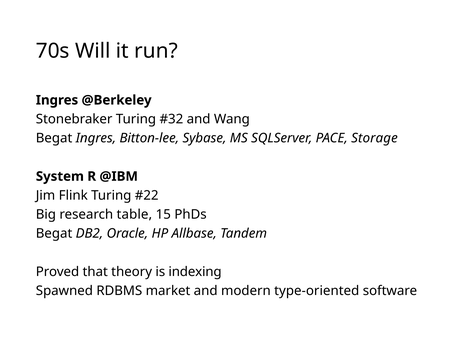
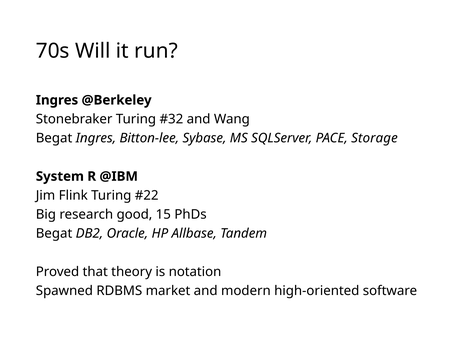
table: table -> good (134, 215)
indexing: indexing -> notation (195, 272)
type-oriented: type-oriented -> high-oriented (317, 291)
